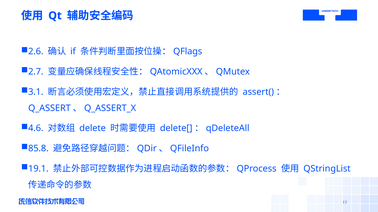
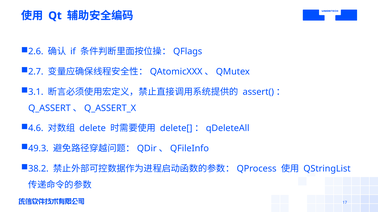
85.8: 85.8 -> 49.3 (38, 149)
19.1: 19.1 -> 38.2 (38, 169)
